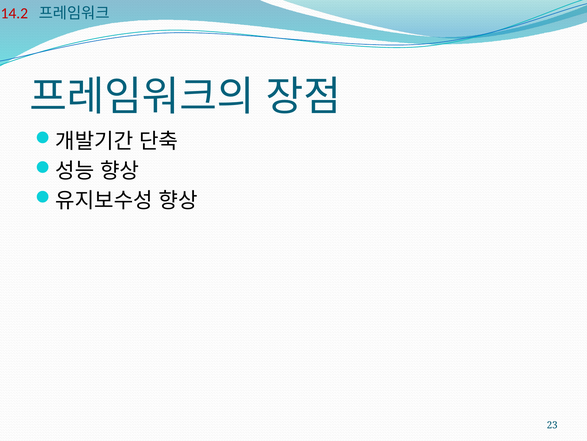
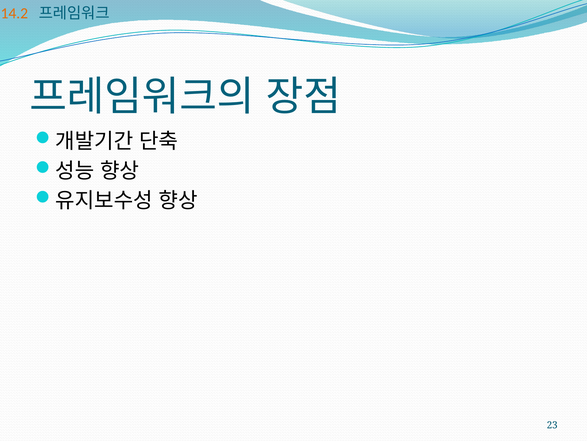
14.2 colour: red -> orange (14, 13)
